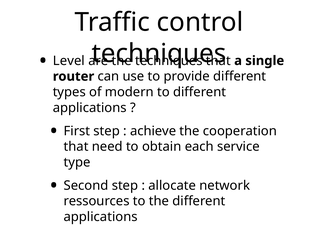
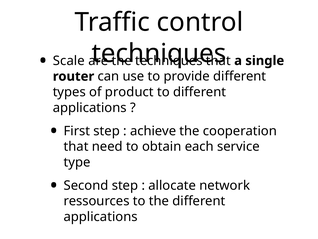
Level: Level -> Scale (69, 61)
modern: modern -> product (129, 92)
